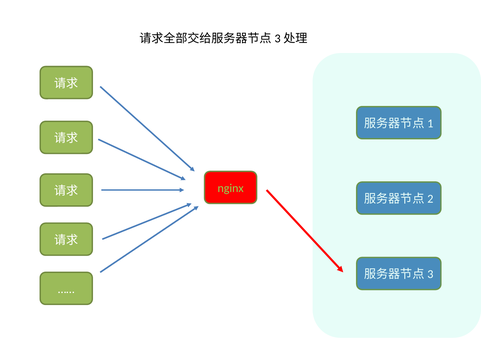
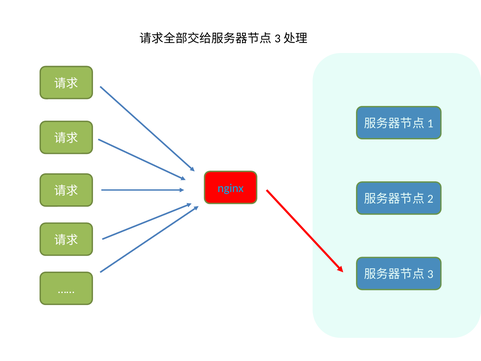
nginx colour: light green -> light blue (231, 188)
